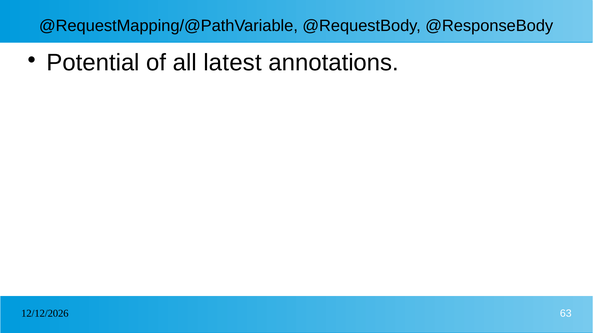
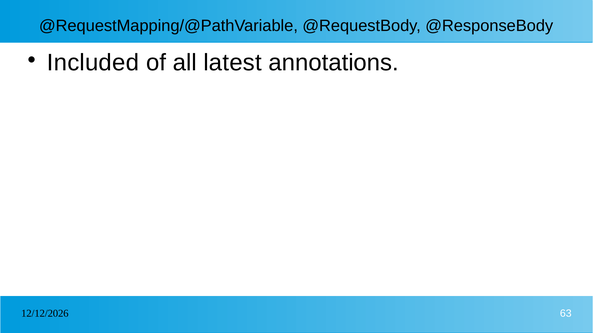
Potential: Potential -> Included (93, 63)
